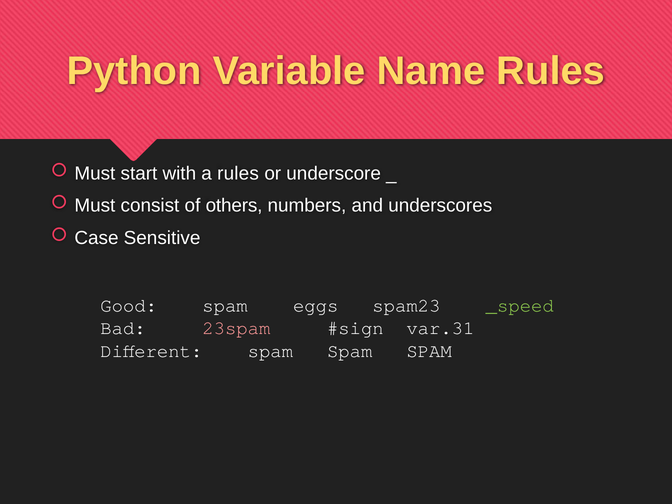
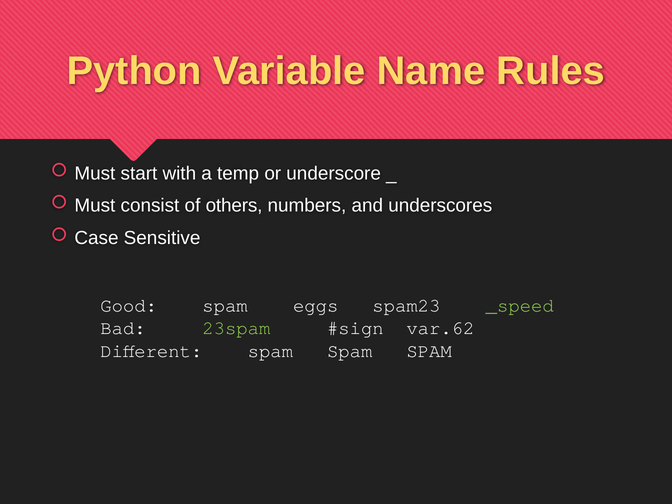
a rules: rules -> temp (238, 174)
23spam colour: pink -> light green (236, 328)
var.31: var.31 -> var.62 (440, 328)
